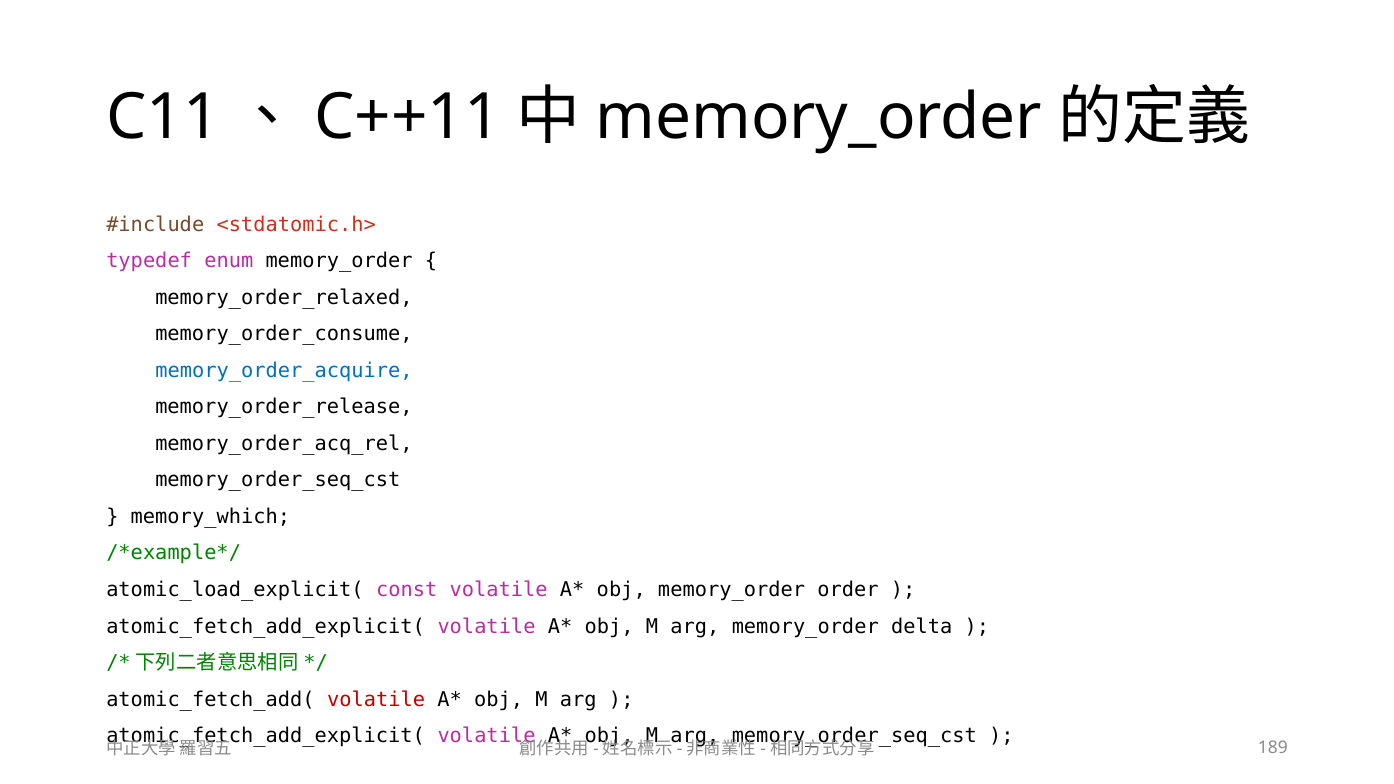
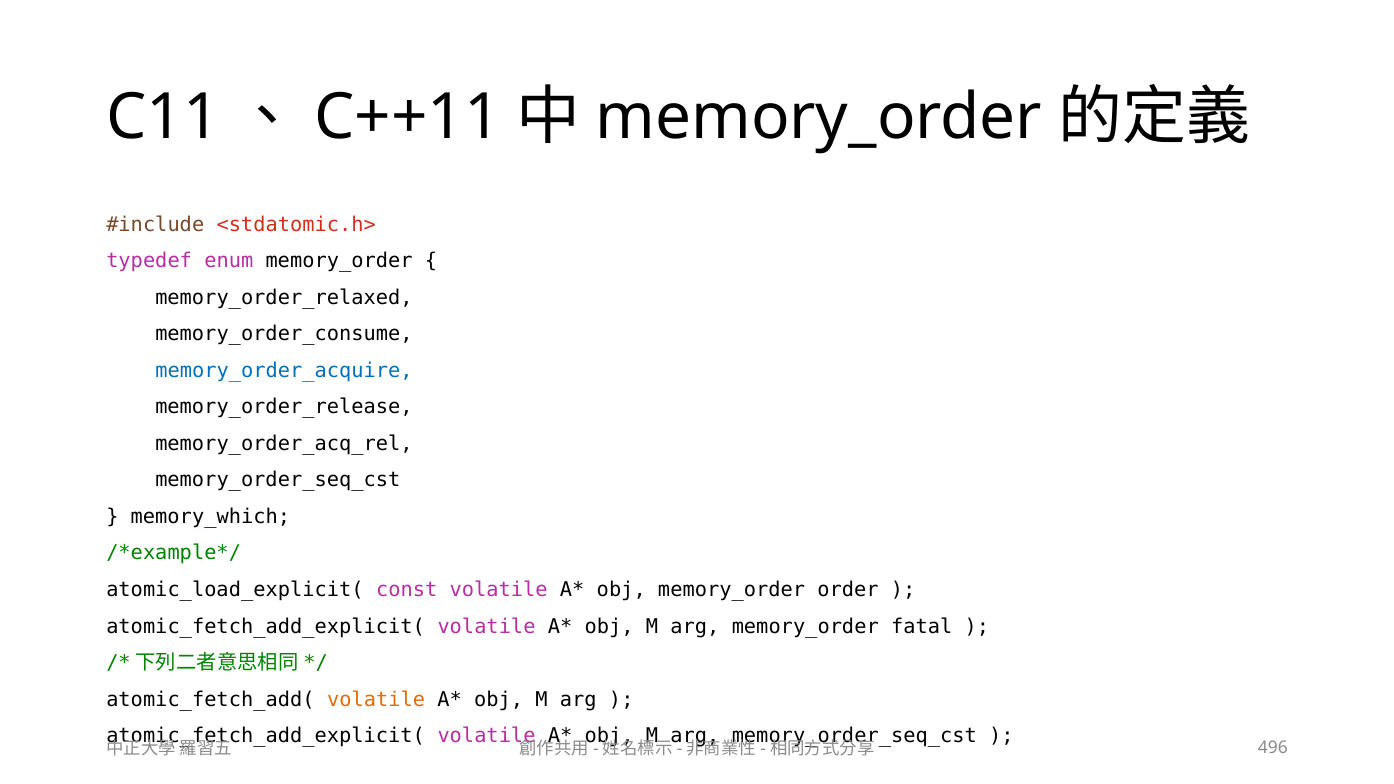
delta: delta -> fatal (922, 626)
volatile colour: red -> orange (376, 699)
189: 189 -> 496 (1273, 747)
